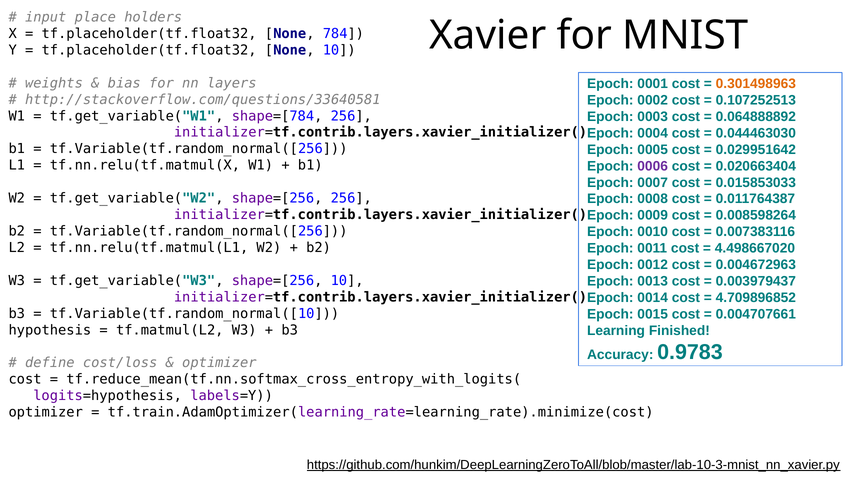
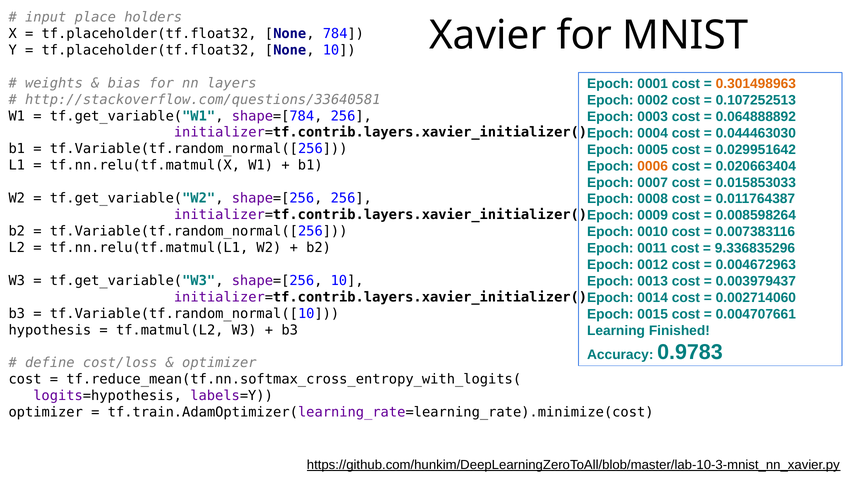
0006 colour: purple -> orange (653, 166)
4.498667020: 4.498667020 -> 9.336835296 (755, 248)
4.709896852: 4.709896852 -> 0.002714060 (756, 298)
